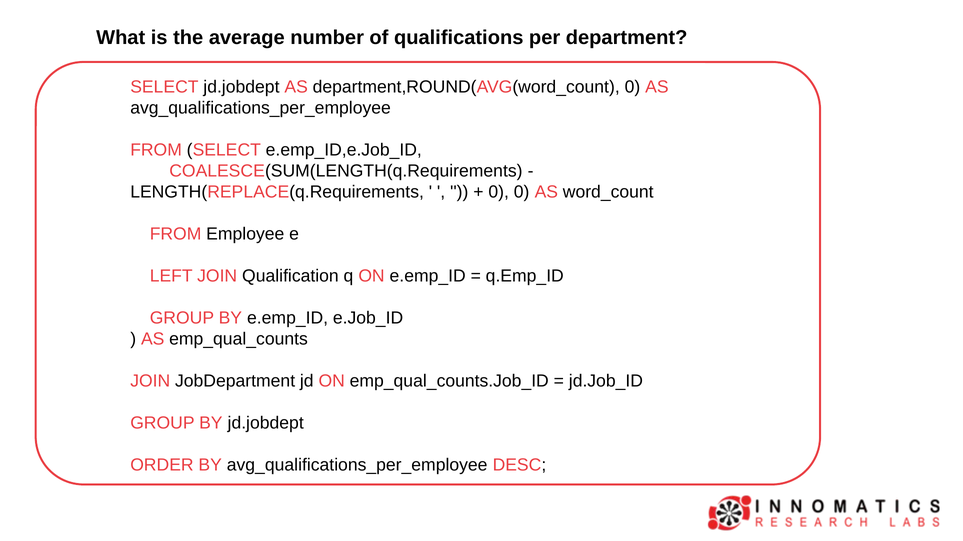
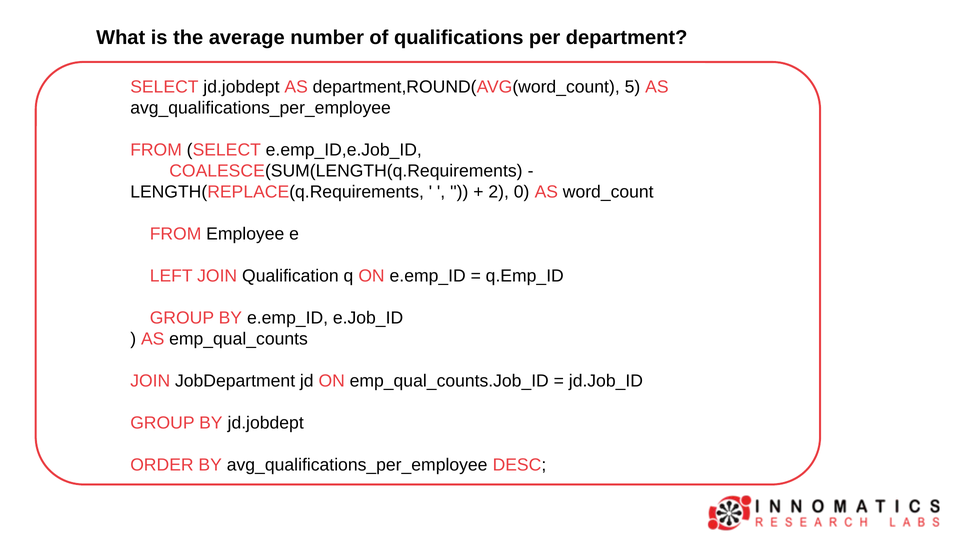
department,ROUND(AVG(word_count 0: 0 -> 5 (632, 87)
0: 0 -> 2 (499, 192)
